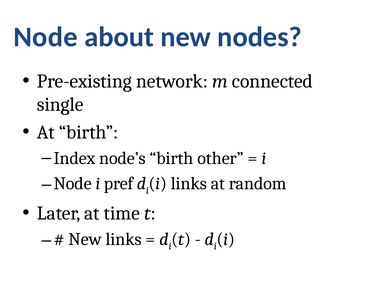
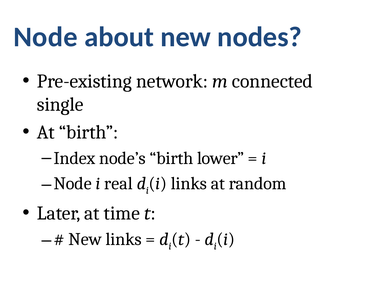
other: other -> lower (221, 158)
pref: pref -> real (118, 184)
